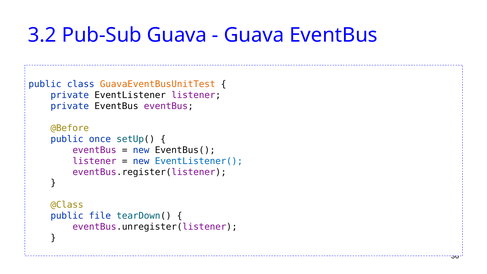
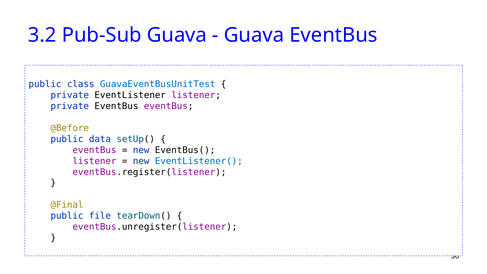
GuavaEventBusUnitTest colour: orange -> blue (158, 84)
once: once -> data (100, 139)
@Class: @Class -> @Final (67, 205)
